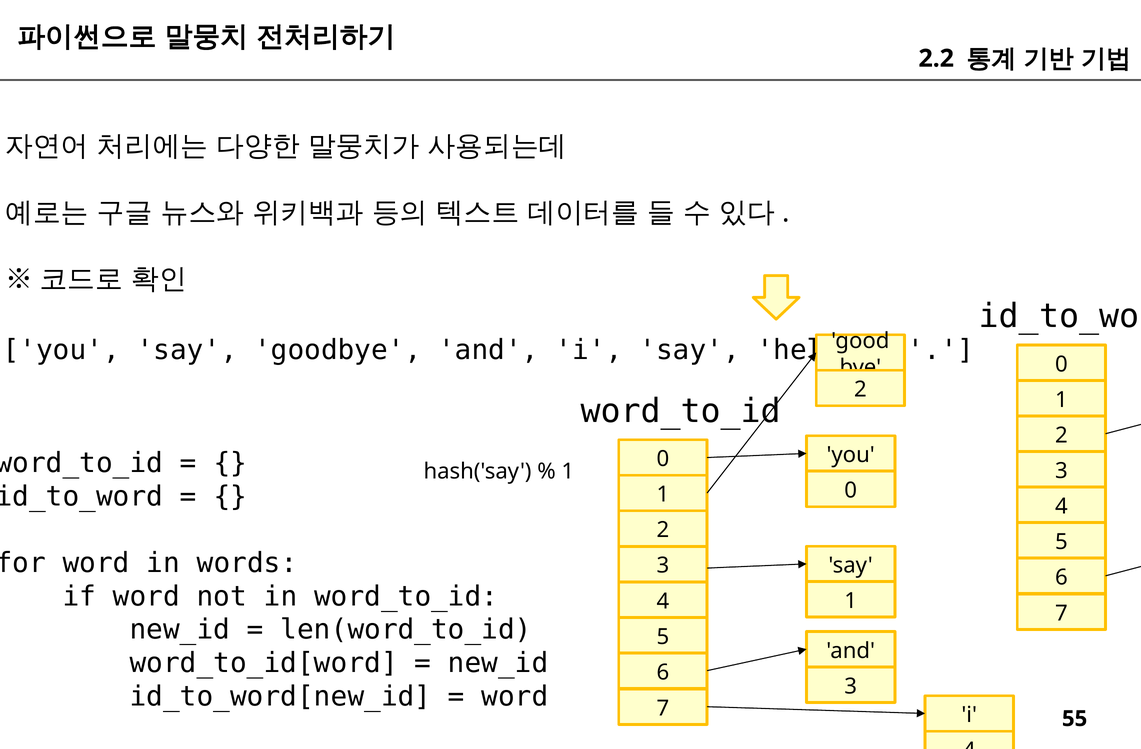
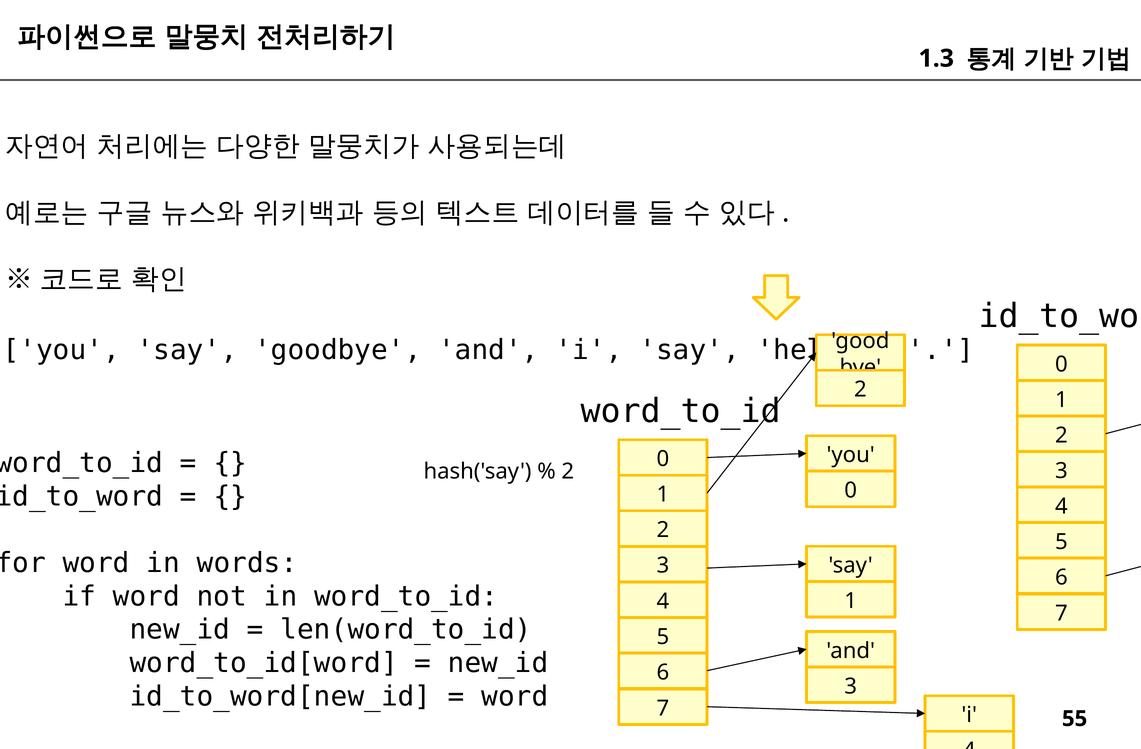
2.2: 2.2 -> 1.3 (936, 58)
1: 1 -> 2 (568, 472)
